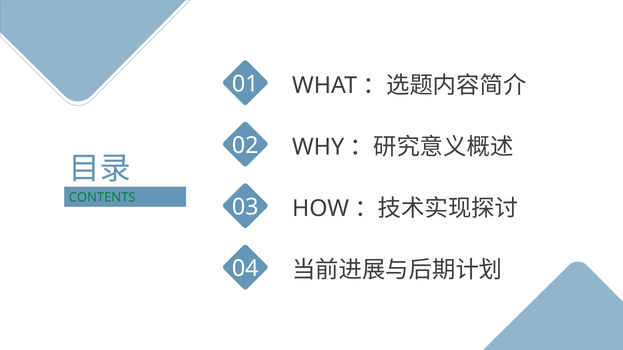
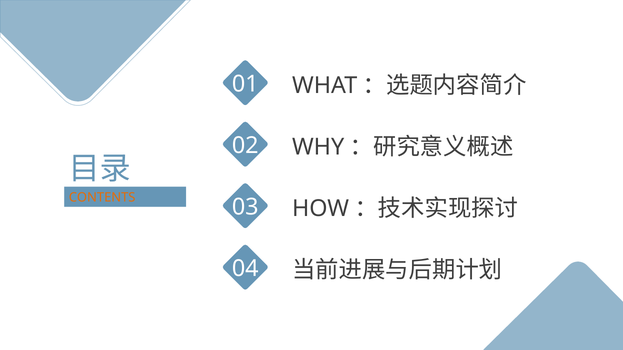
CONTENTS colour: green -> orange (102, 198)
